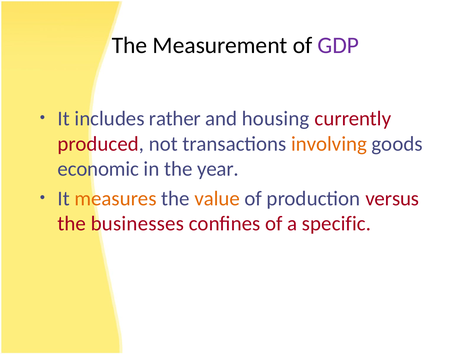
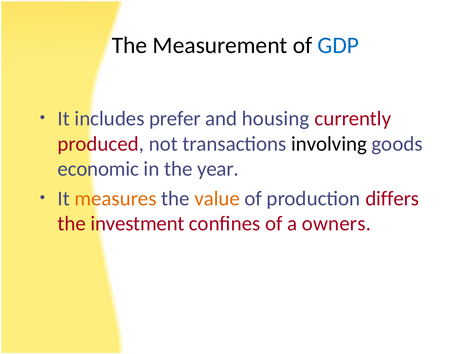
GDP colour: purple -> blue (338, 45)
rather: rather -> prefer (175, 118)
involving colour: orange -> black (329, 144)
versus: versus -> differs (392, 198)
businesses: businesses -> investment (138, 223)
specific: specific -> owners (337, 223)
